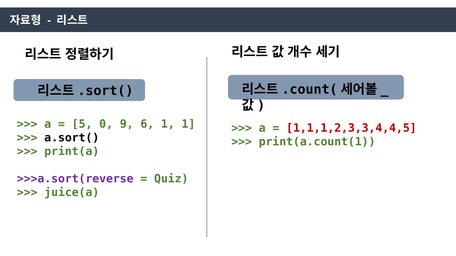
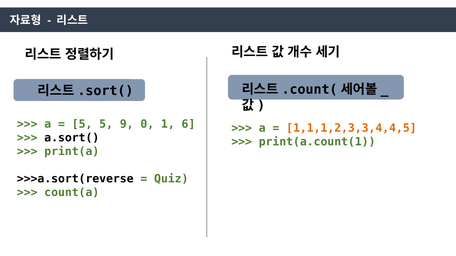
5 0: 0 -> 5 (106, 124)
6: 6 -> 0 (147, 124)
1 1: 1 -> 6 (188, 124)
1,1,1,2,3,3,4,4,5 colour: red -> orange (351, 128)
>>>a.sort(reverse colour: purple -> black (75, 179)
juice(a: juice(a -> count(a (72, 193)
